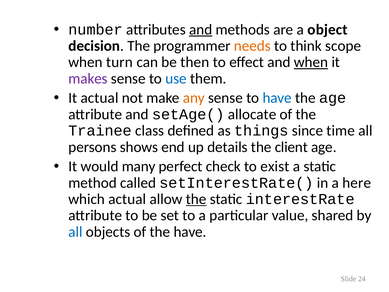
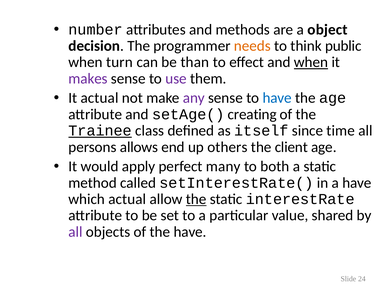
and underline: present -> none (201, 29)
scope: scope -> public (343, 46)
then: then -> than (195, 62)
use colour: blue -> purple (176, 79)
any colour: orange -> purple (194, 98)
allocate: allocate -> creating (252, 114)
Trainee underline: none -> present (100, 131)
things: things -> itself (261, 131)
shows: shows -> allows (139, 147)
details: details -> others (227, 147)
many: many -> apply (139, 166)
check: check -> many (223, 166)
exist: exist -> both (275, 166)
a here: here -> have (357, 183)
all colour: blue -> purple (75, 232)
